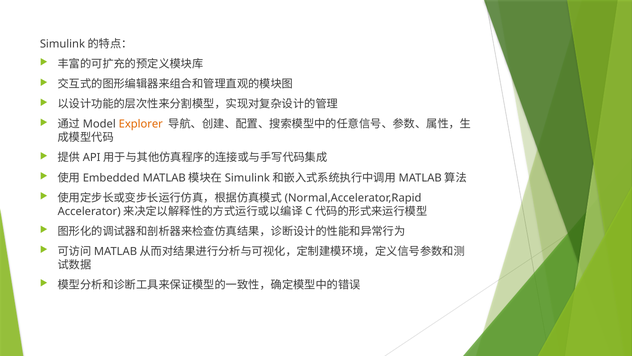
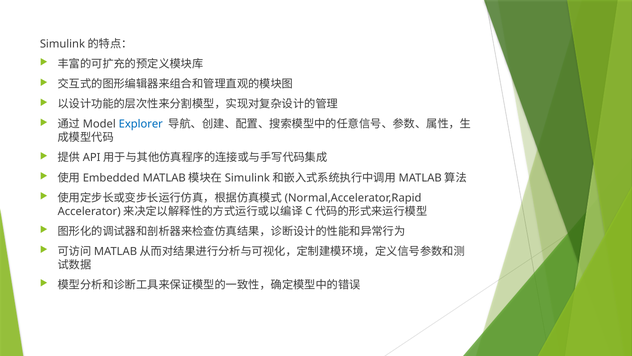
Explorer colour: orange -> blue (141, 124)
